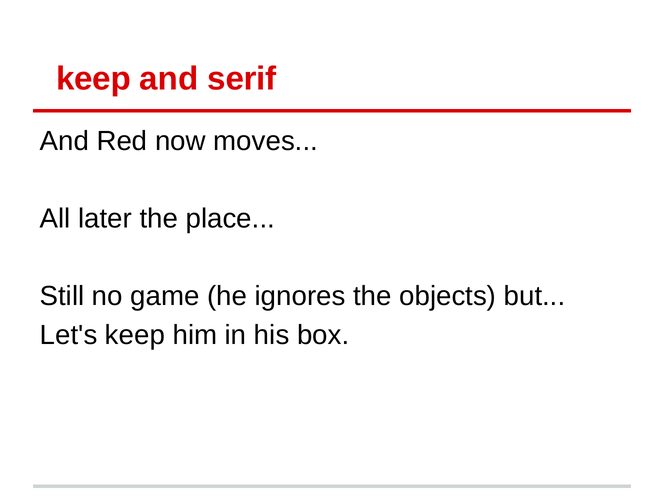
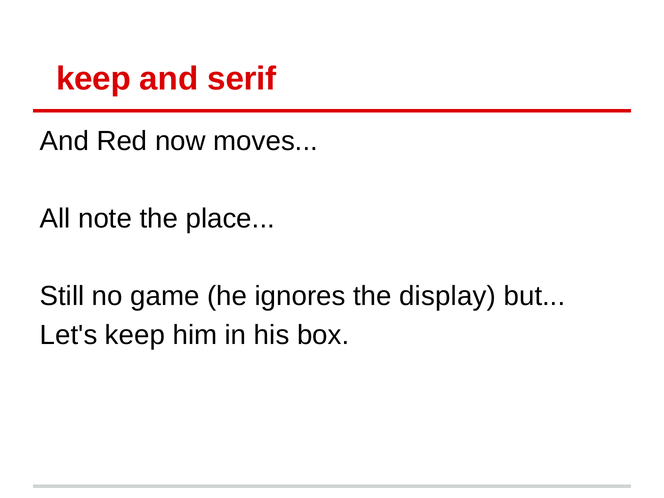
later: later -> note (105, 219)
objects: objects -> display (448, 296)
